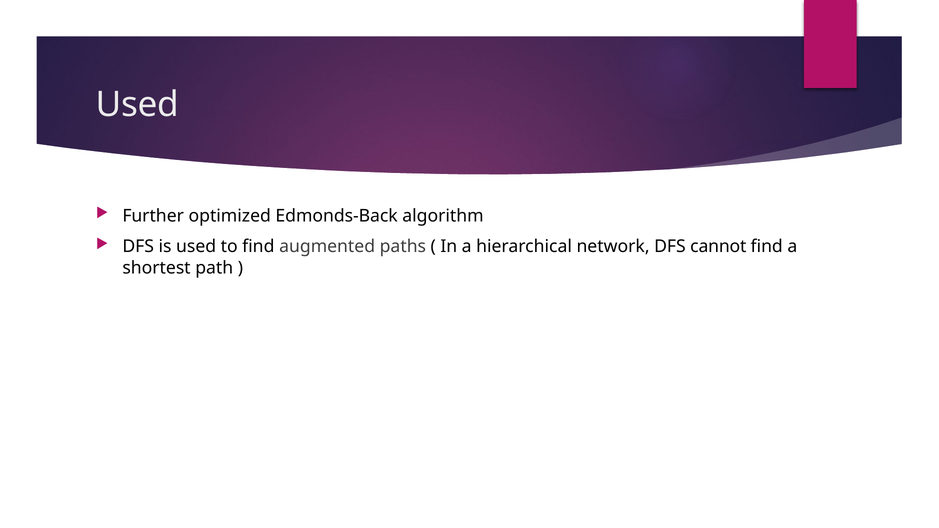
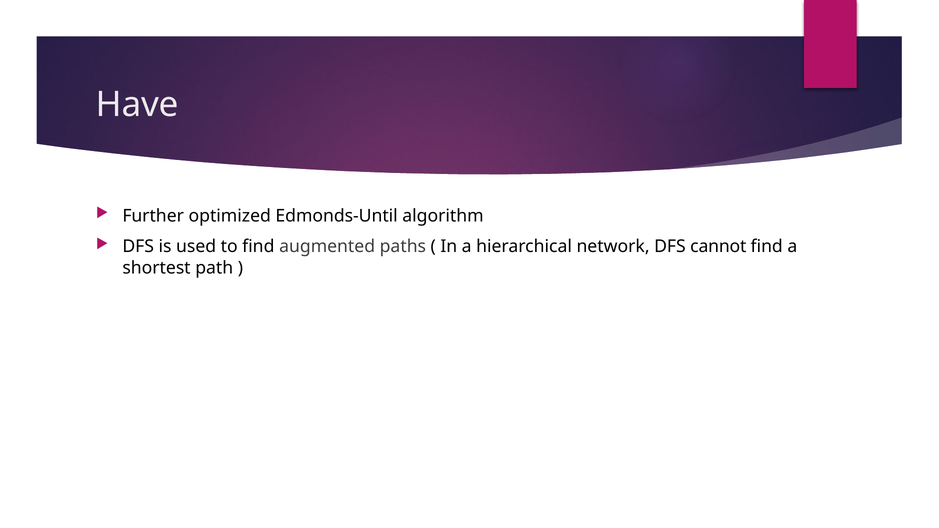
Used: Used -> Have (137, 105)
Edmonds-Back: Edmonds-Back -> Edmonds-Until (337, 216)
